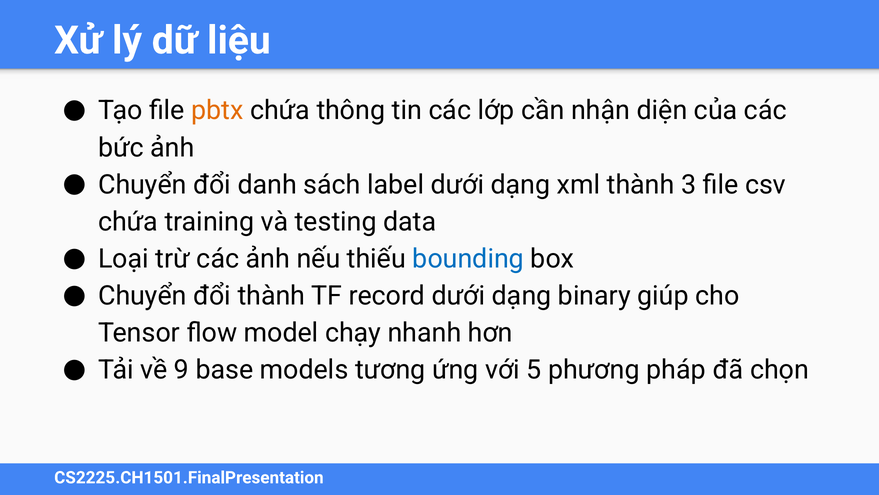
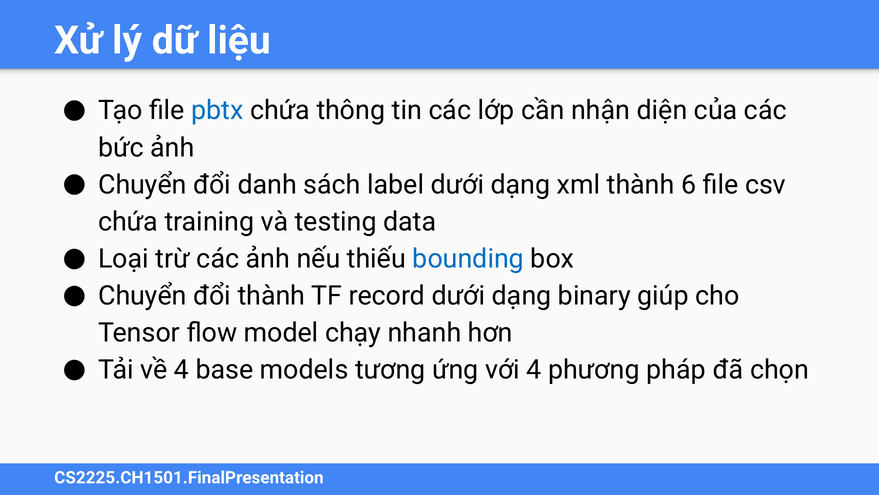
pbtx colour: orange -> blue (217, 110)
3: 3 -> 6 (689, 185)
về 9: 9 -> 4 (182, 370)
với 5: 5 -> 4 (534, 370)
